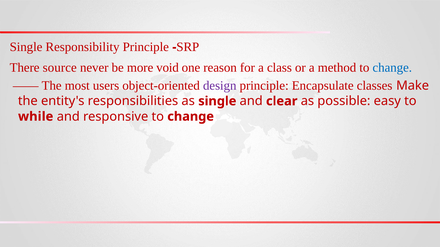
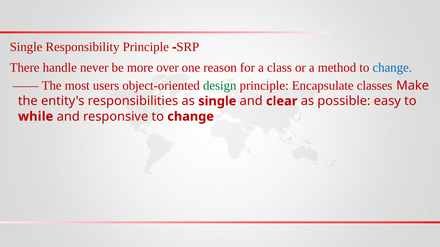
source: source -> handle (60, 68)
void: void -> over (168, 68)
design colour: purple -> green (220, 86)
